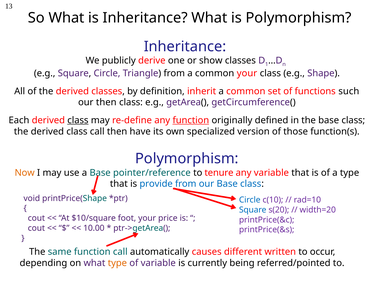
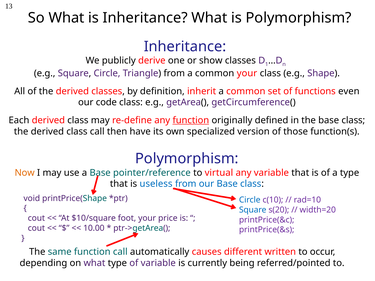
such: such -> even (349, 91)
our then: then -> code (106, 102)
class underline: present -> none (78, 120)
tenure: tenure -> virtual (219, 173)
provide: provide -> useless (156, 184)
type colour: orange -> black (117, 263)
